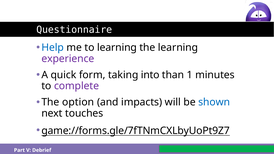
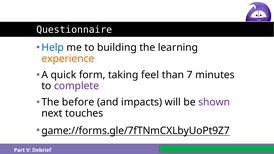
to learning: learning -> building (117, 48)
experience colour: purple -> orange (68, 59)
into: into -> feel (150, 75)
1: 1 -> 7 (190, 75)
option: option -> before (78, 102)
shown colour: blue -> purple (214, 102)
